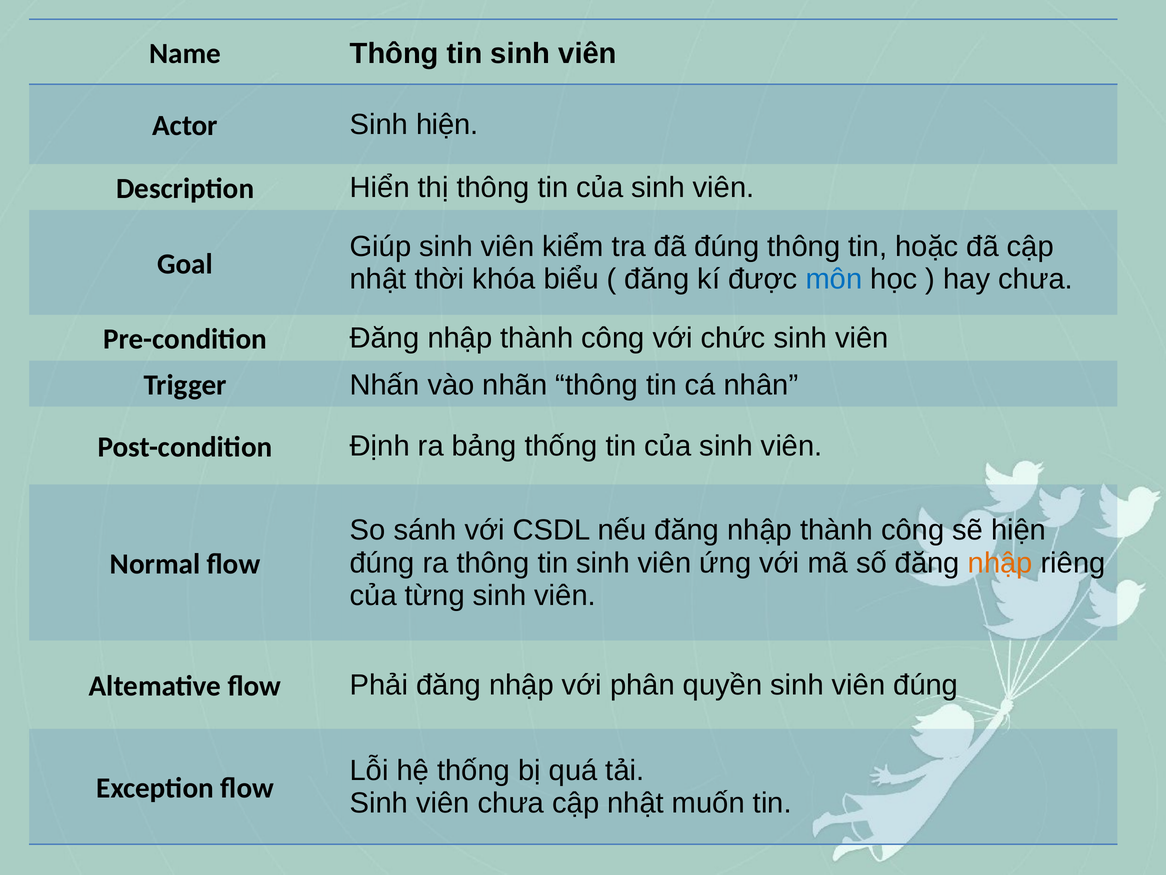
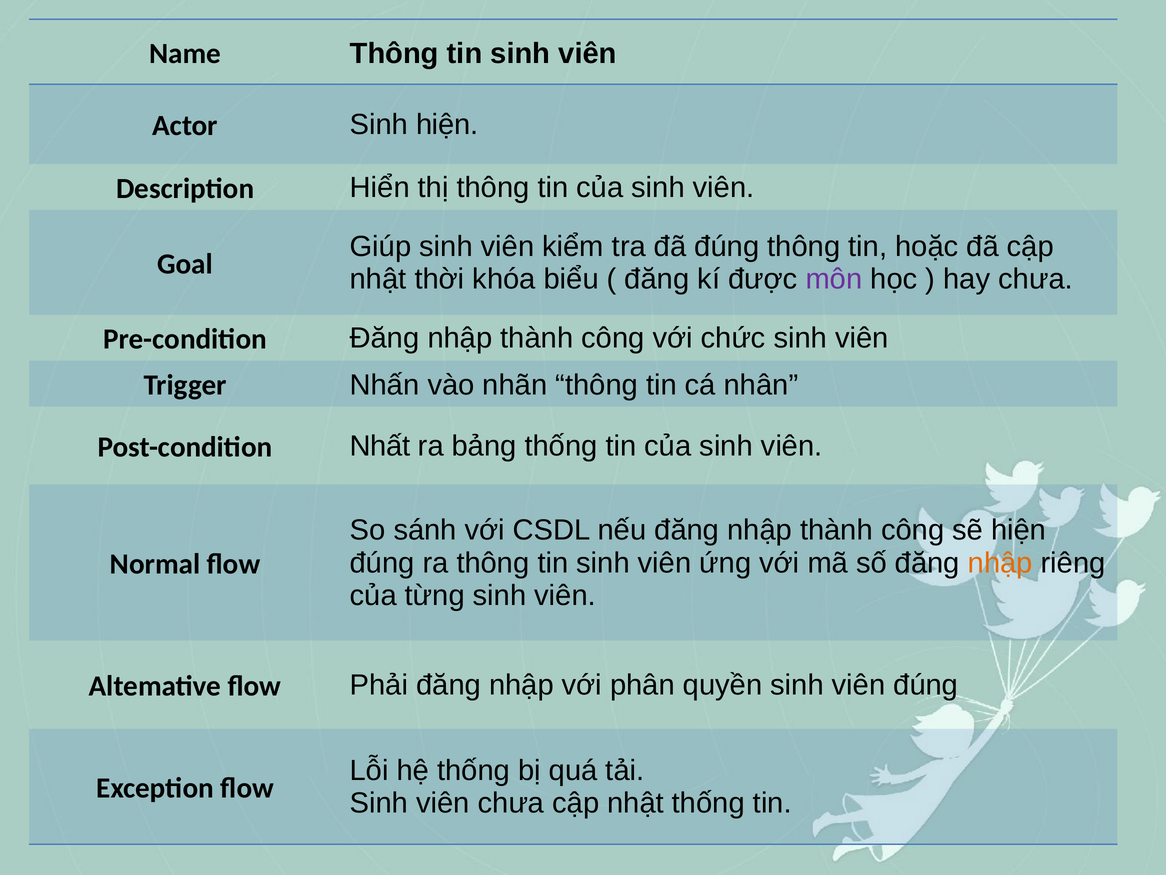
môn colour: blue -> purple (834, 279)
Định: Định -> Nhất (380, 446)
nhật muốn: muốn -> thống (708, 803)
